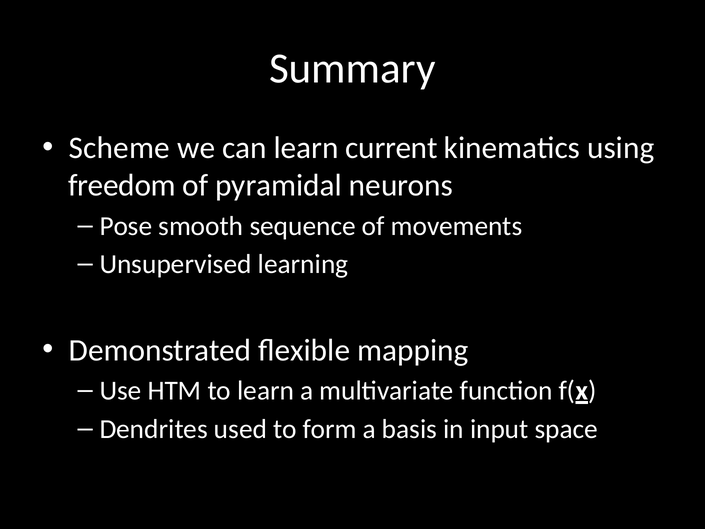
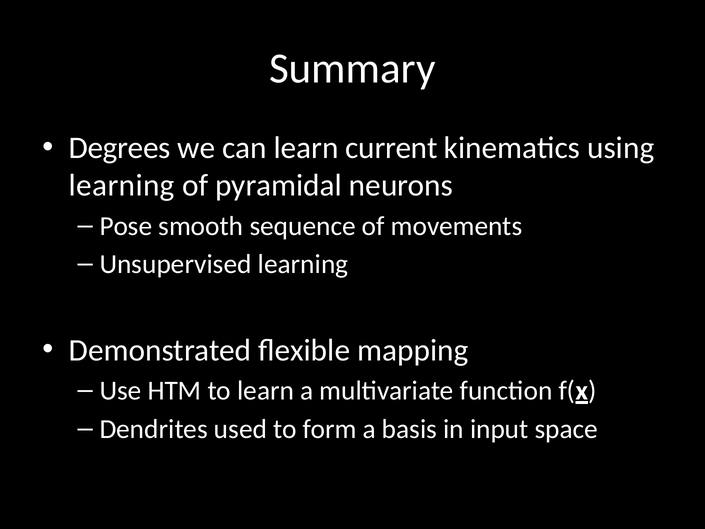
Scheme: Scheme -> Degrees (120, 148)
freedom: freedom -> learning (122, 186)
